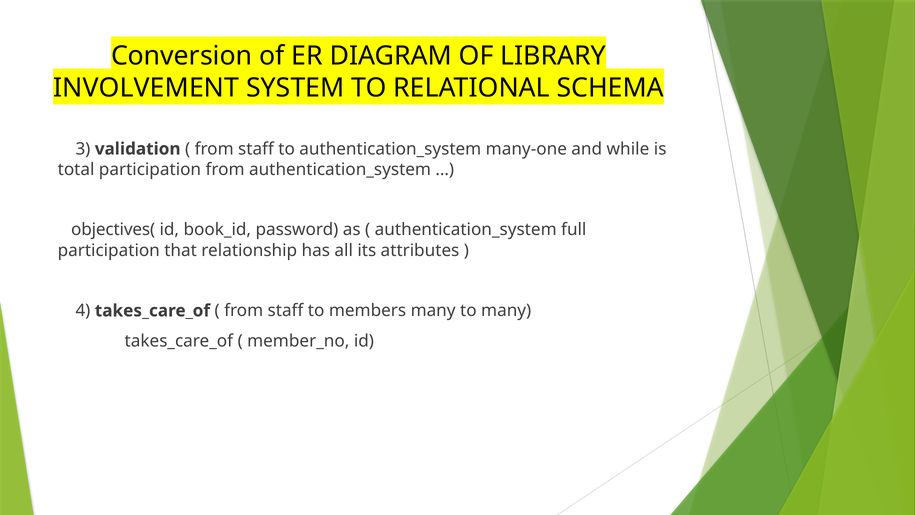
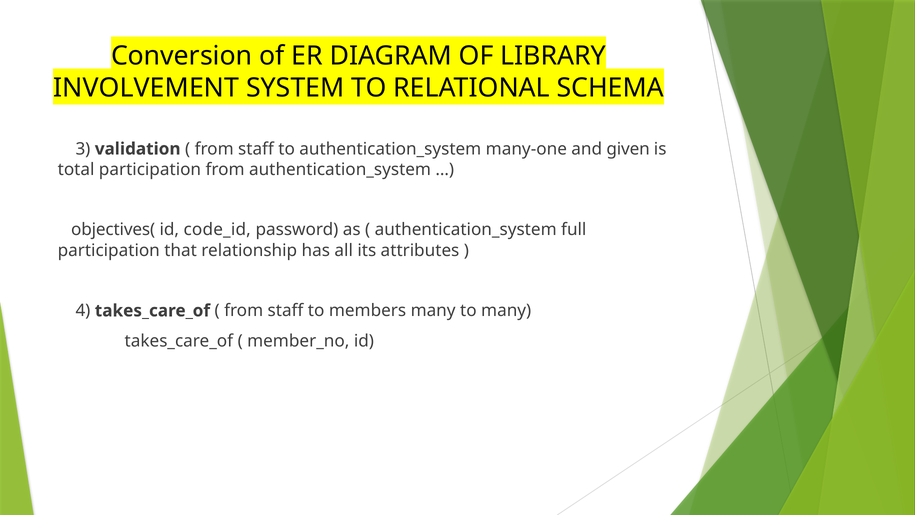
while: while -> given (628, 149)
book_id: book_id -> code_id (217, 230)
